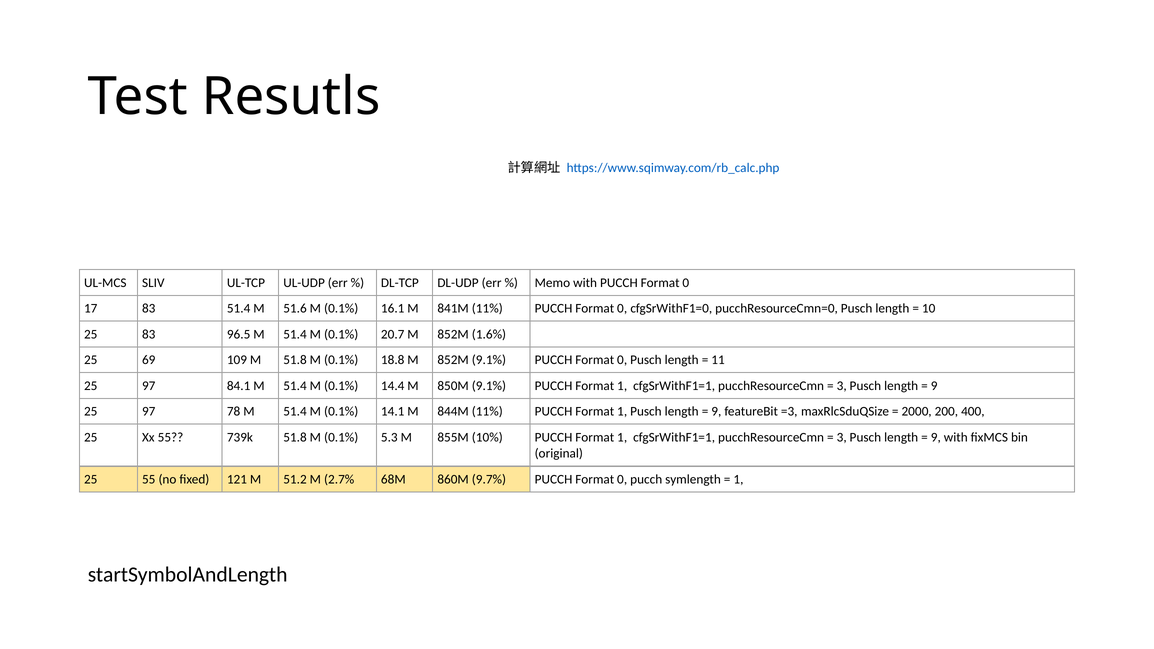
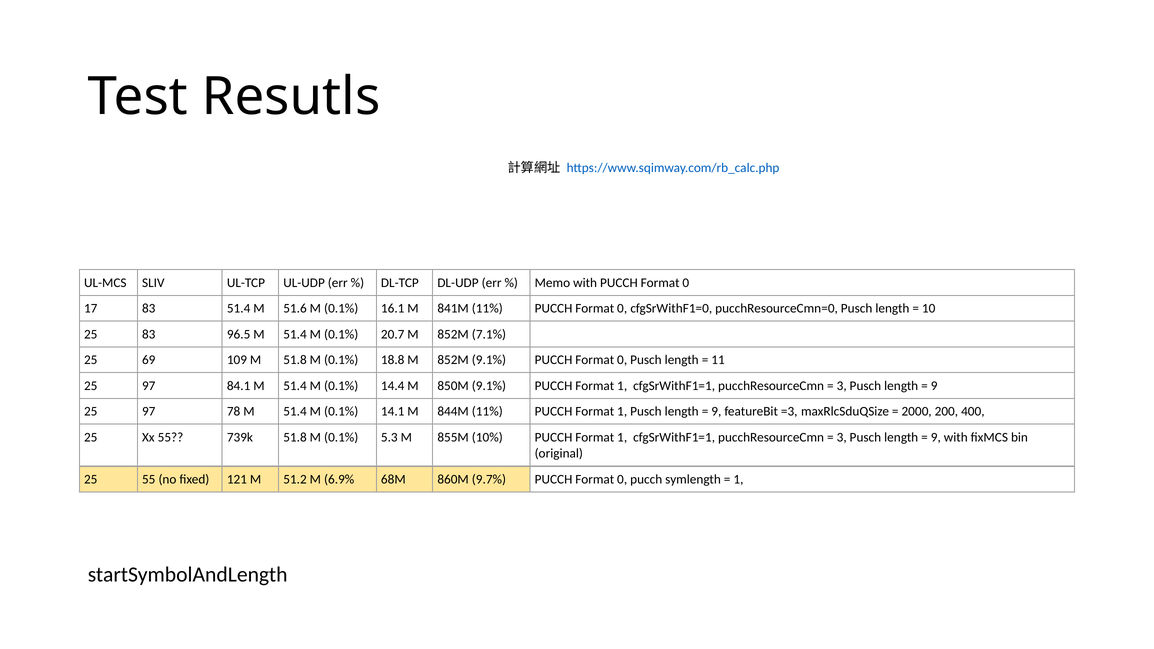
1.6%: 1.6% -> 7.1% (489, 334)
2.7%: 2.7% -> 6.9% (339, 479)
